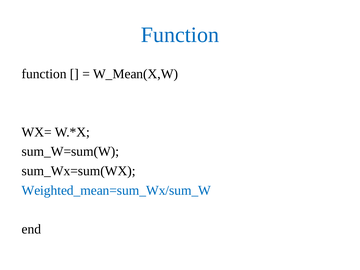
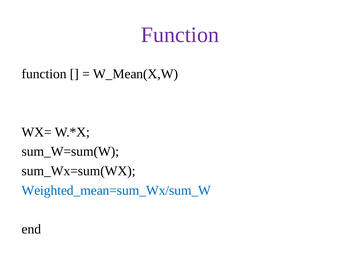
Function colour: blue -> purple (180, 35)
